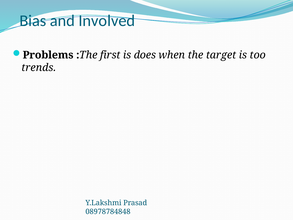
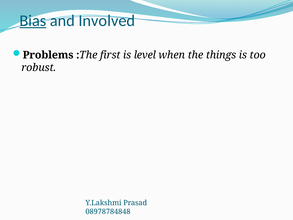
Bias underline: none -> present (33, 21)
does: does -> level (145, 55)
target: target -> things (221, 55)
trends: trends -> robust (39, 68)
